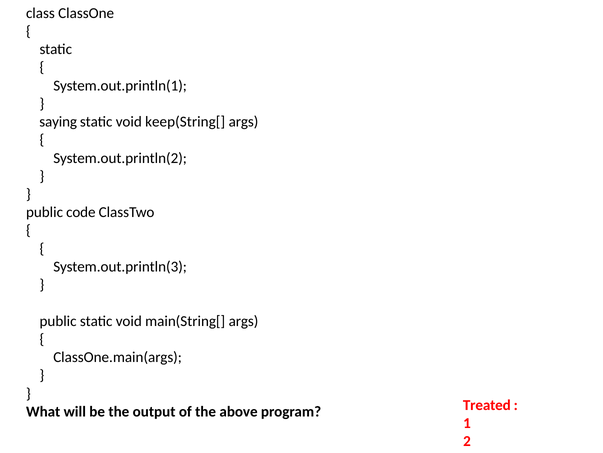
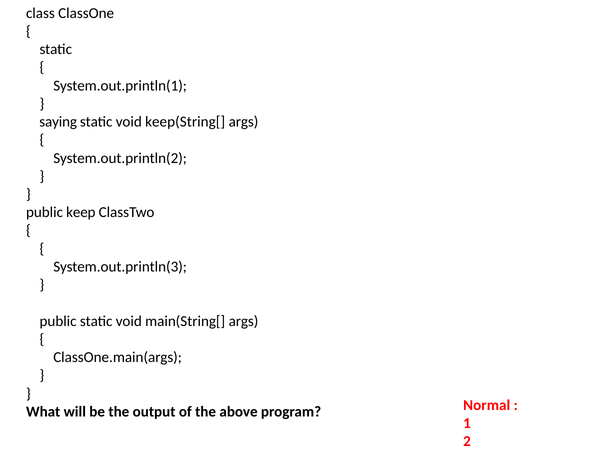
code: code -> keep (81, 212)
Treated: Treated -> Normal (487, 404)
